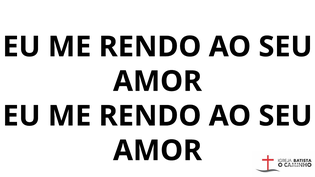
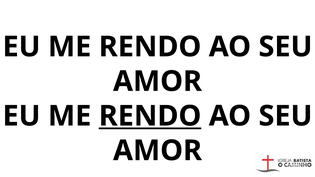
RENDO underline: none -> present (150, 116)
